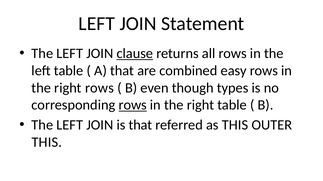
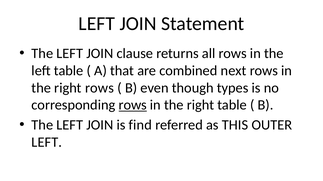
clause underline: present -> none (135, 54)
easy: easy -> next (234, 71)
is that: that -> find (140, 125)
THIS: THIS -> LEFT (47, 143)
